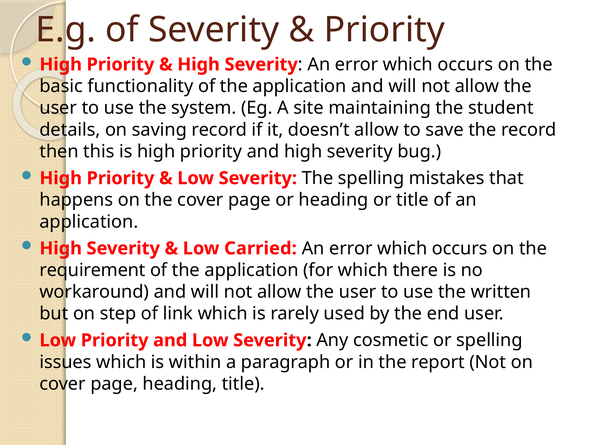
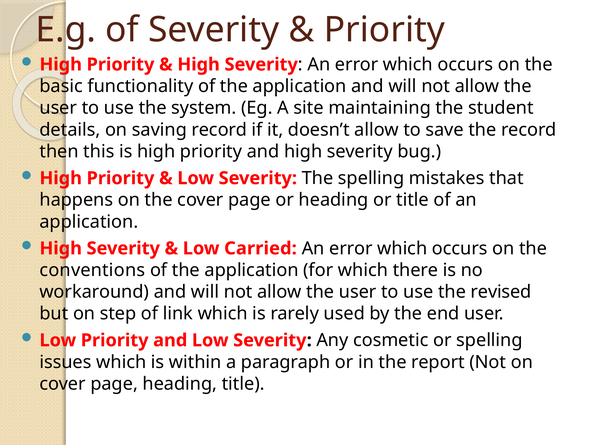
requirement: requirement -> conventions (92, 270)
written: written -> revised (501, 292)
